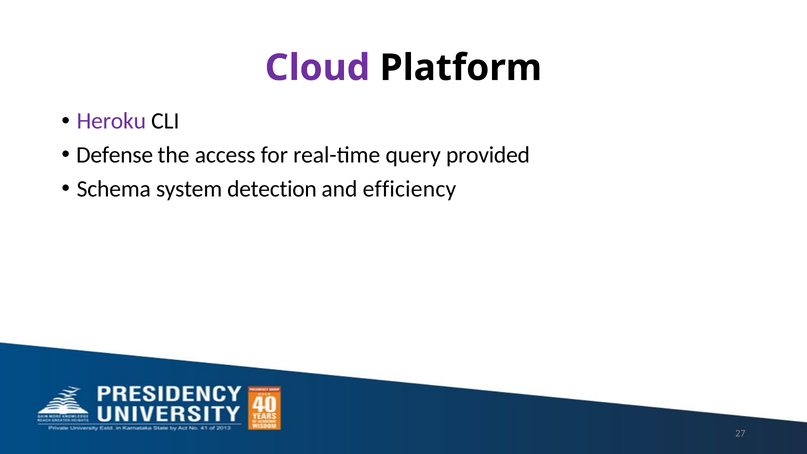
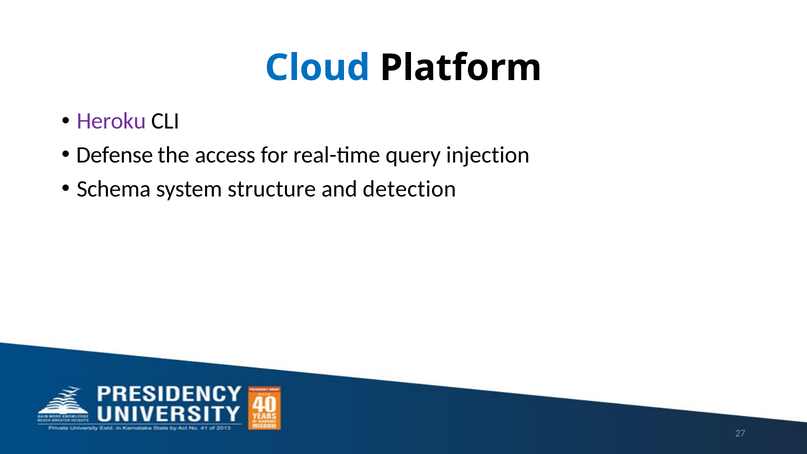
Cloud colour: purple -> blue (317, 68)
provided: provided -> injection (488, 155)
detection: detection -> structure (272, 189)
efficiency: efficiency -> detection (409, 189)
